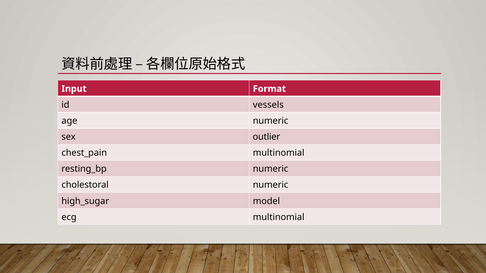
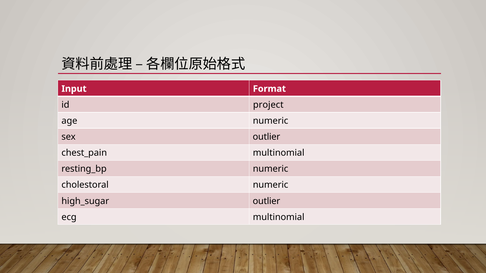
vessels: vessels -> project (268, 105)
model: model -> outlier (266, 201)
